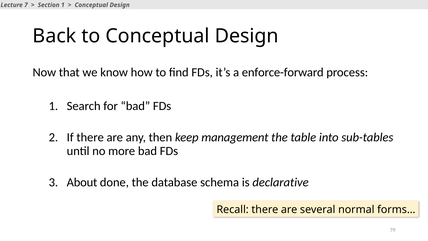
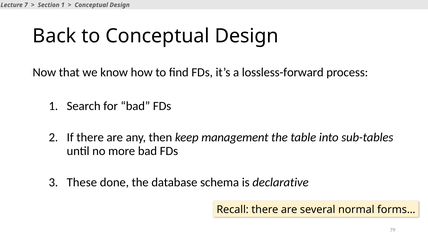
enforce-forward: enforce-forward -> lossless-forward (283, 72)
About: About -> These (82, 182)
